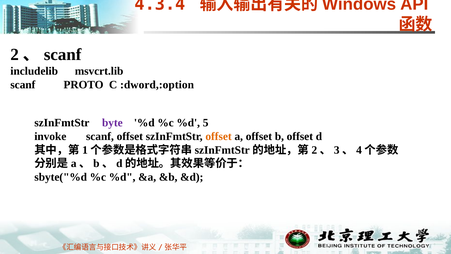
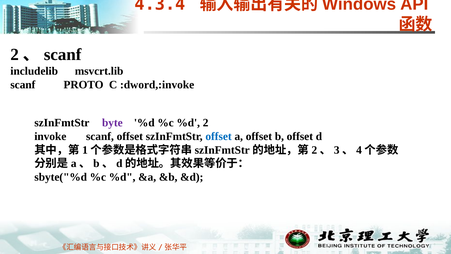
:dword,:option: :dword,:option -> :dword,:invoke (157, 85)
%d 5: 5 -> 2 (206, 123)
offset colour: orange -> blue (219, 136)
